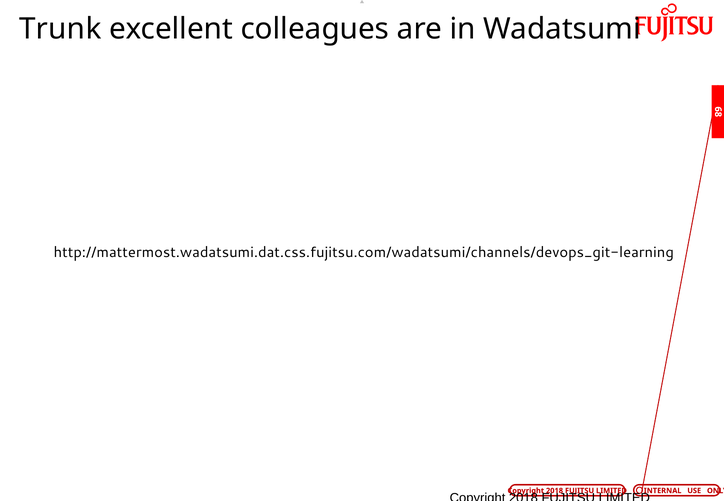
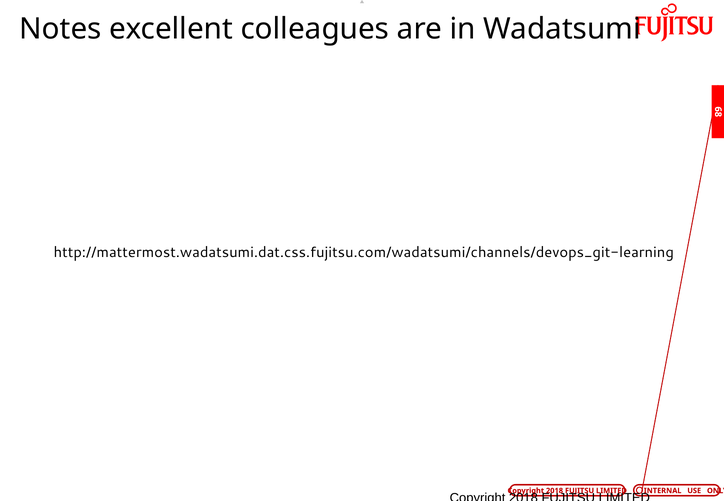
Trunk: Trunk -> Notes (60, 29)
